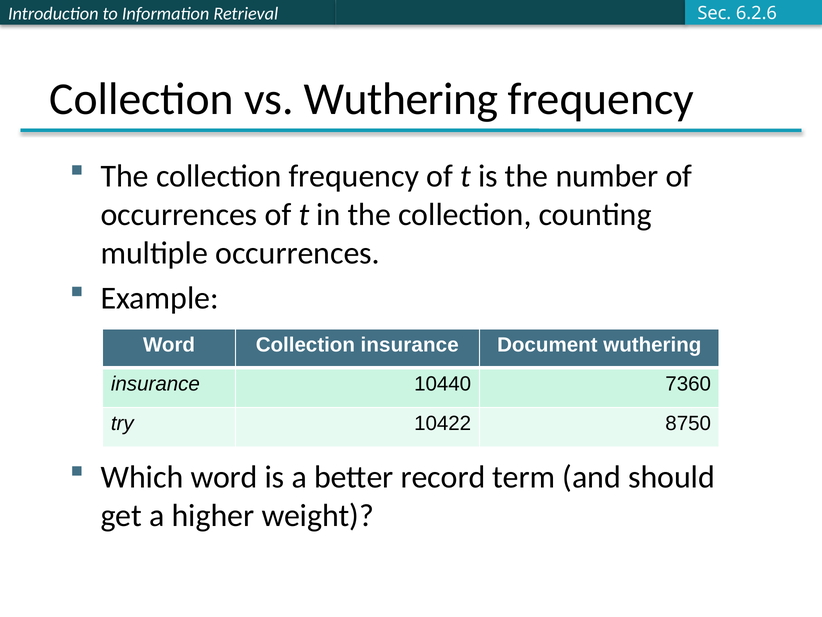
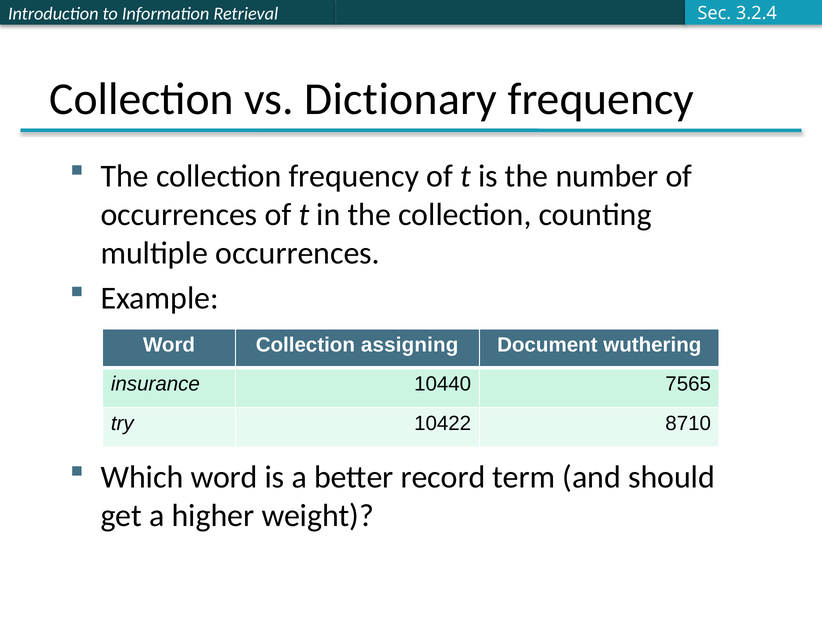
6.2.6: 6.2.6 -> 3.2.4 (756, 13)
vs Wuthering: Wuthering -> Dictionary (401, 99)
Collection insurance: insurance -> assigning (410, 345)
7360: 7360 -> 7565 (688, 383)
8750: 8750 -> 8710 (688, 423)
